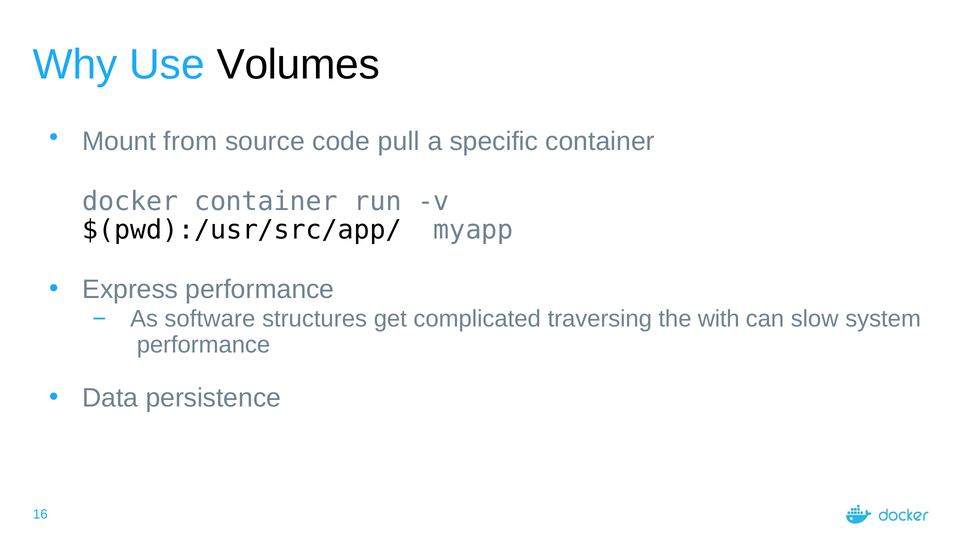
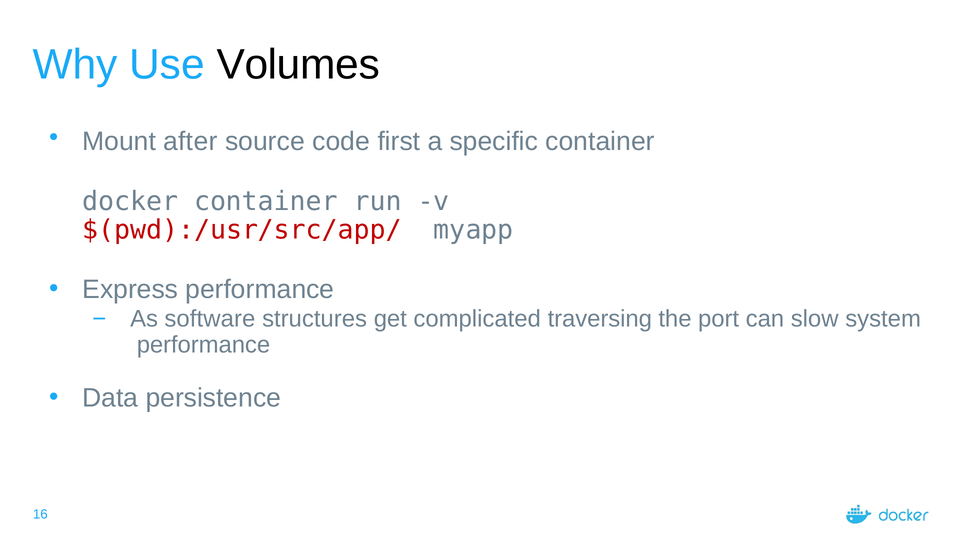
from: from -> after (190, 141)
pull: pull -> first (399, 141)
$(pwd):/usr/src/app/ colour: black -> red (242, 230)
with: with -> port (719, 318)
